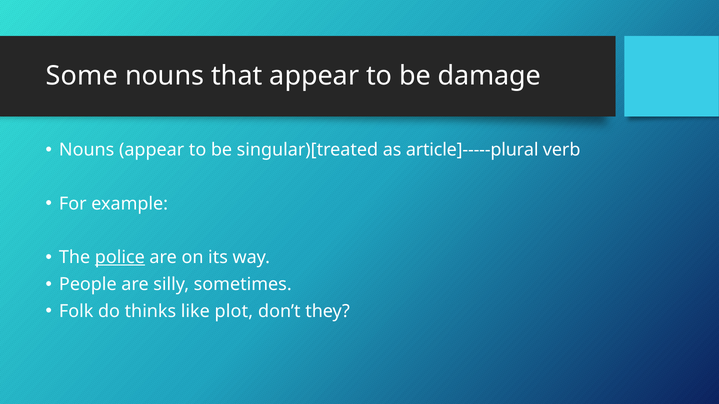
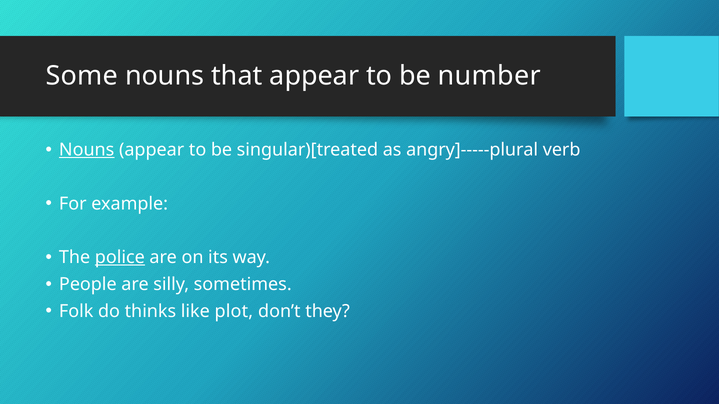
damage: damage -> number (489, 76)
Nouns underline: none -> present (87, 150)
article]-----plural: article]-----plural -> angry]-----plural (472, 150)
